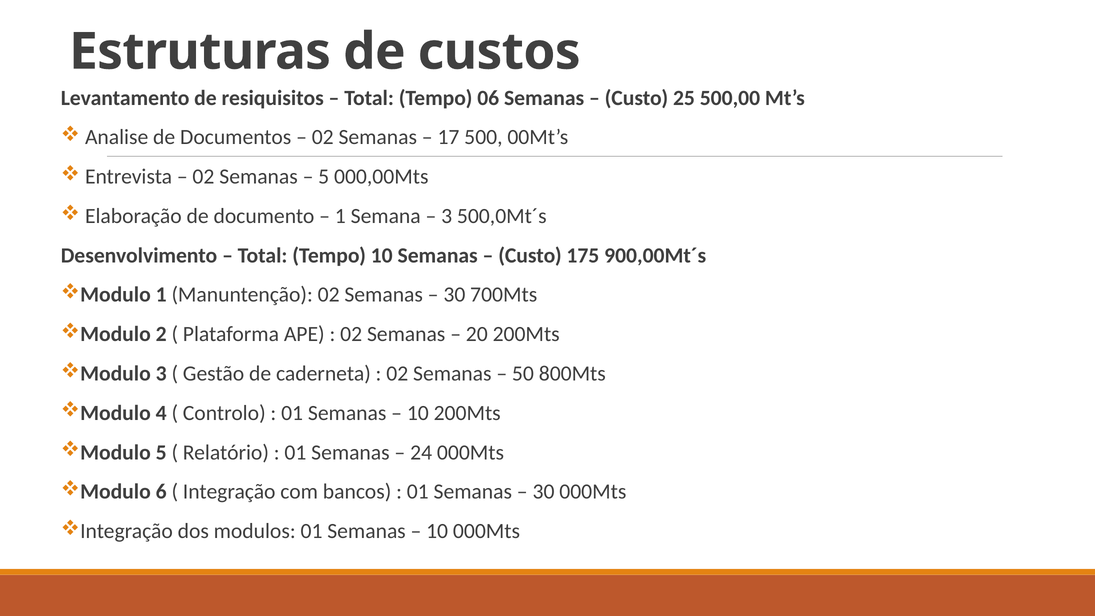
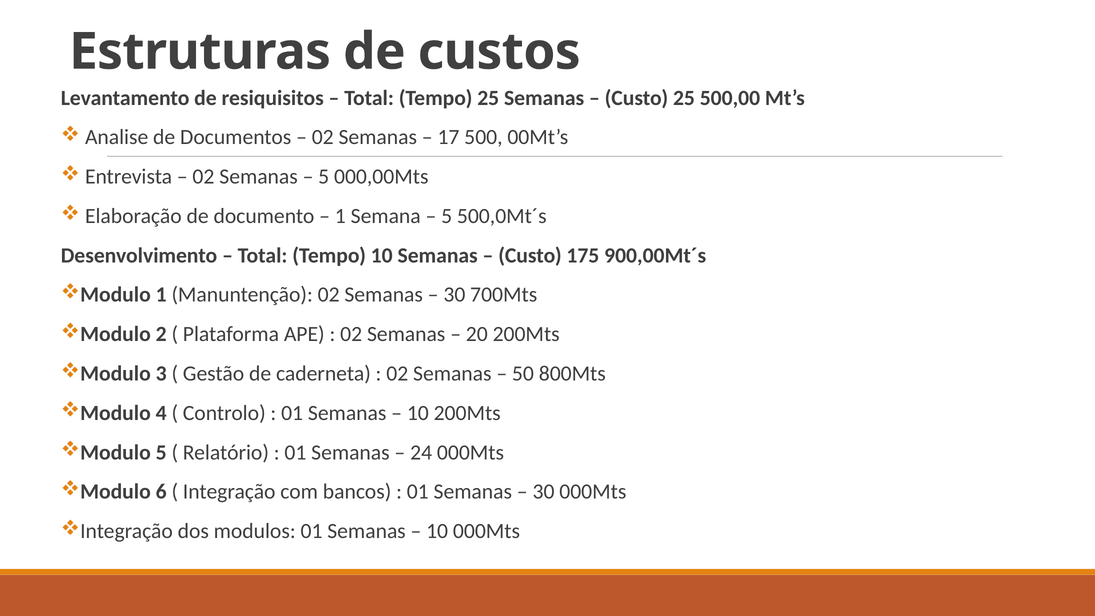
Tempo 06: 06 -> 25 (488, 98)
3: 3 -> 5 (447, 216)
